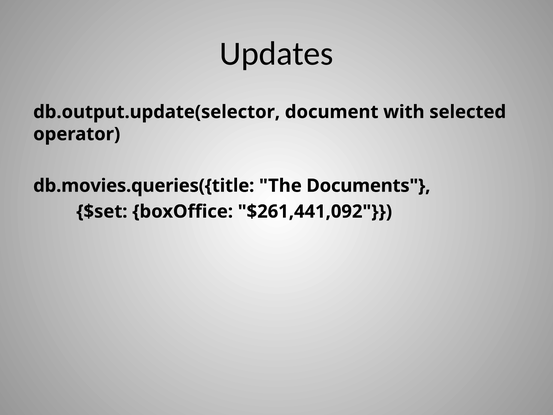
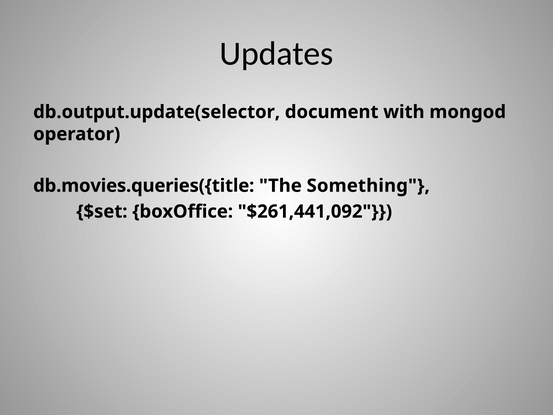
selected: selected -> mongod (468, 112)
Documents: Documents -> Something (368, 186)
